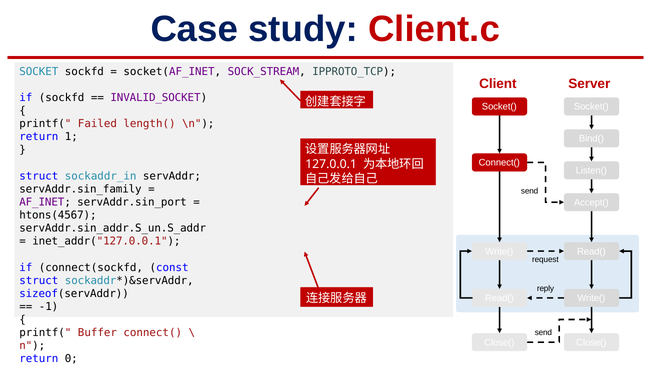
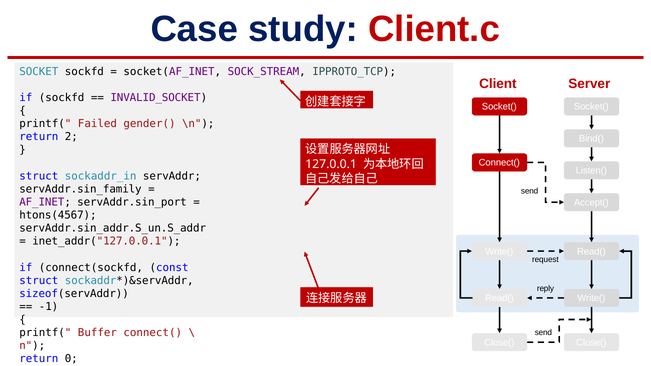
length(: length( -> gender( (149, 124)
1: 1 -> 2 (71, 137)
